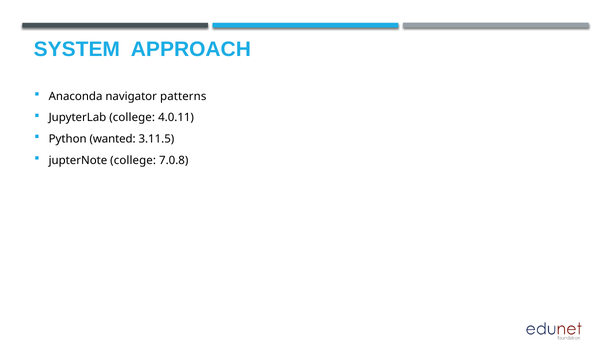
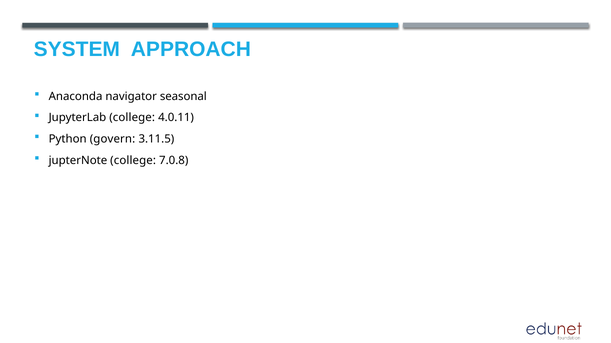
patterns: patterns -> seasonal (183, 96)
wanted: wanted -> govern (113, 139)
